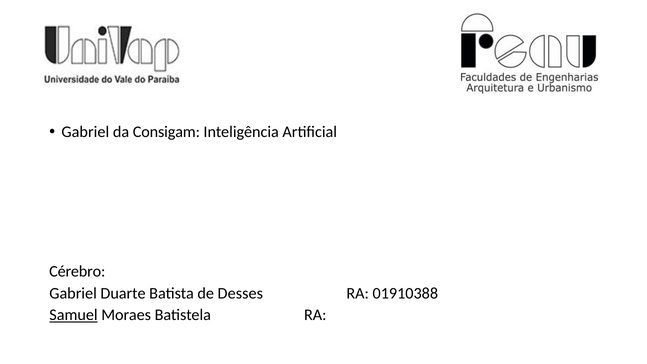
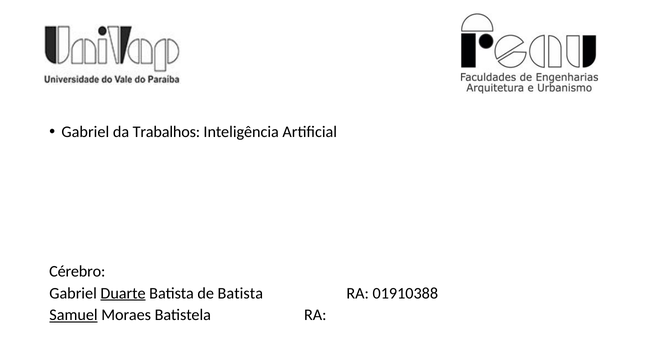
Consigam: Consigam -> Trabalhos (166, 132)
Duarte underline: none -> present (123, 293)
de Desses: Desses -> Batista (240, 293)
